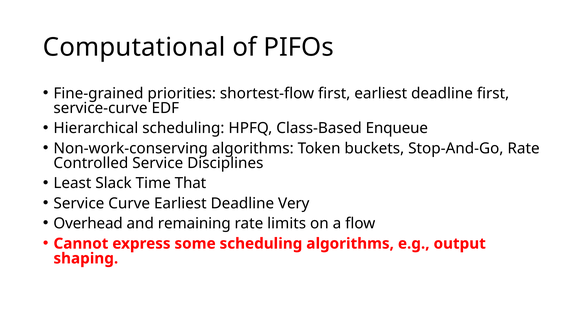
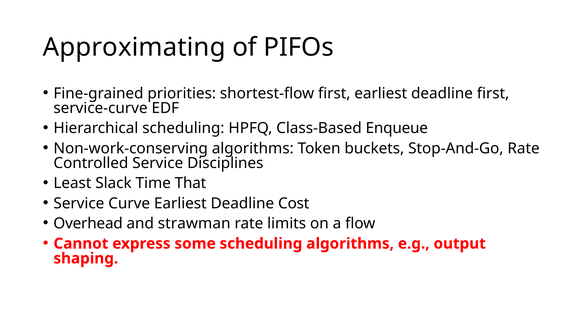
Computational: Computational -> Approximating (134, 47)
Very: Very -> Cost (294, 203)
remaining: remaining -> strawman (194, 223)
